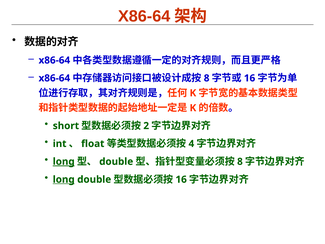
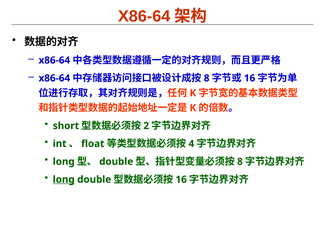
long underline: present -> none (64, 161)
